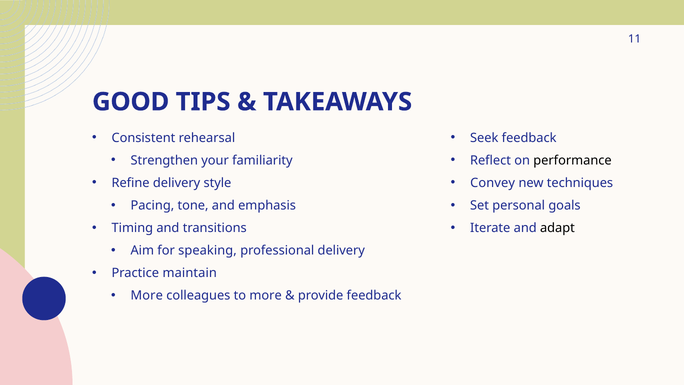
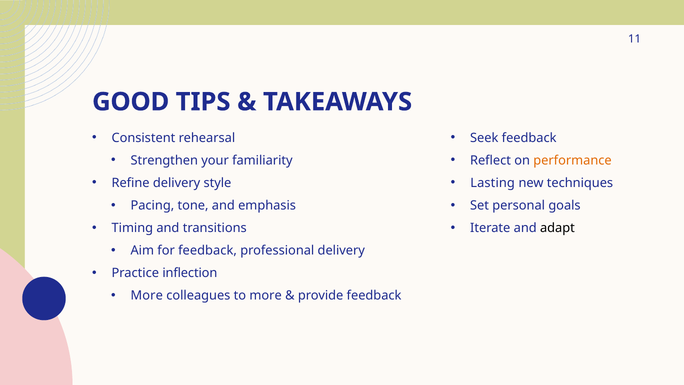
performance colour: black -> orange (573, 160)
Convey: Convey -> Lasting (493, 183)
for speaking: speaking -> feedback (207, 250)
maintain: maintain -> inflection (190, 273)
